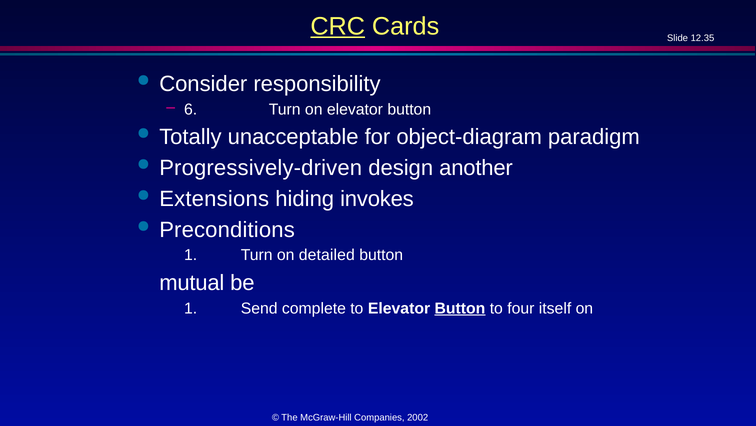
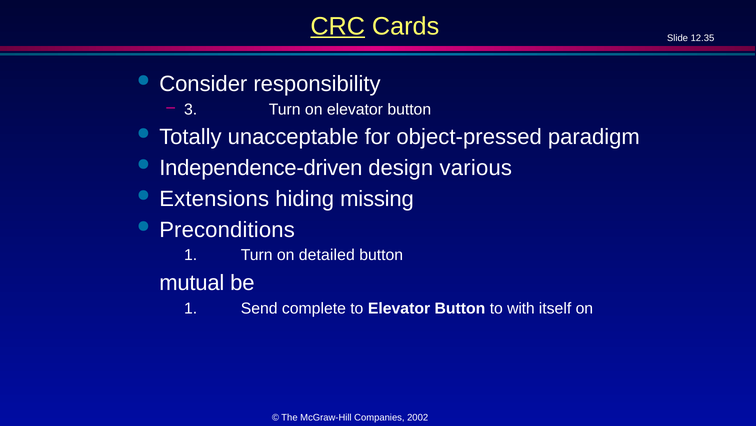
6: 6 -> 3 (191, 109)
object-diagram: object-diagram -> object-pressed (469, 137)
Progressively-driven: Progressively-driven -> Independence-driven (261, 168)
another: another -> various (476, 168)
invokes: invokes -> missing (377, 199)
Button underline: present -> none (460, 308)
four: four -> with (521, 308)
